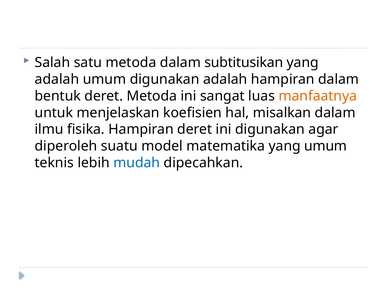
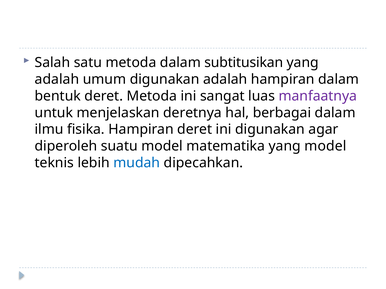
manfaatnya colour: orange -> purple (318, 96)
koefisien: koefisien -> deretnya (192, 113)
misalkan: misalkan -> berbagai (282, 113)
yang umum: umum -> model (325, 146)
